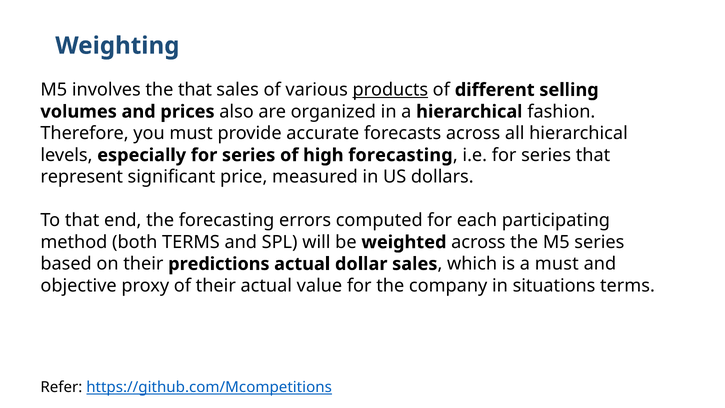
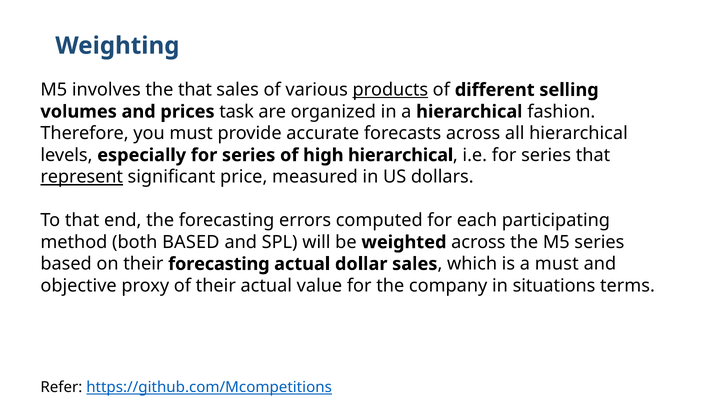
also: also -> task (237, 112)
high forecasting: forecasting -> hierarchical (401, 155)
represent underline: none -> present (82, 177)
both TERMS: TERMS -> BASED (191, 242)
their predictions: predictions -> forecasting (219, 264)
